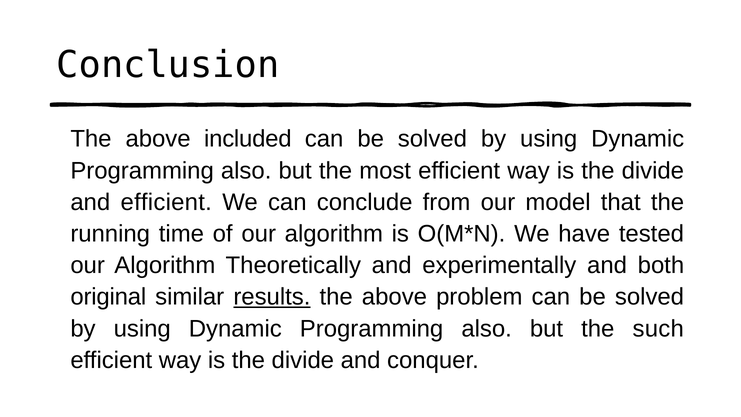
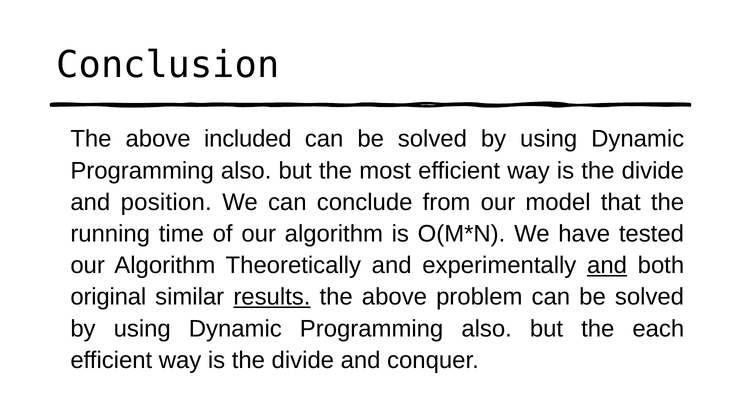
and efficient: efficient -> position (166, 202)
and underline: none -> present (607, 265)
such: such -> each (658, 329)
